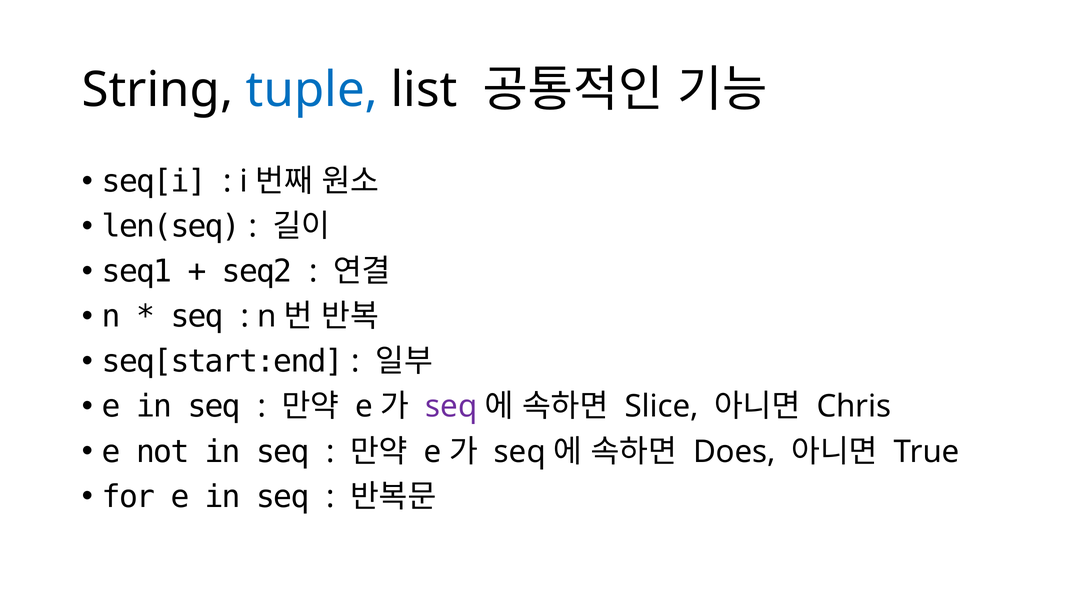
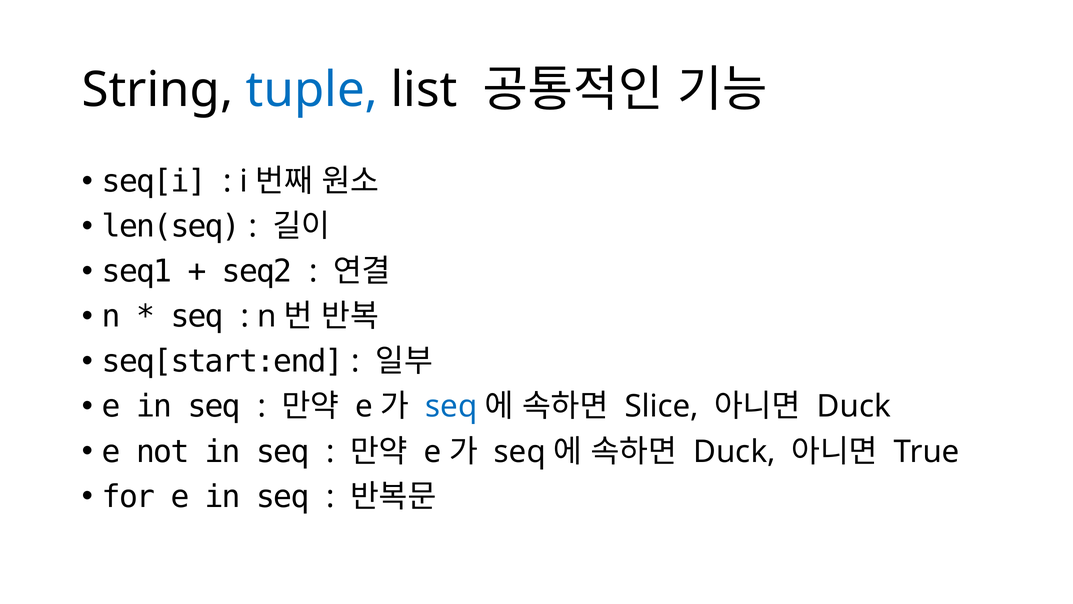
seq colour: purple -> blue (451, 406)
Chris: Chris -> Duck (854, 406)
Does: Does -> Duck (734, 451)
